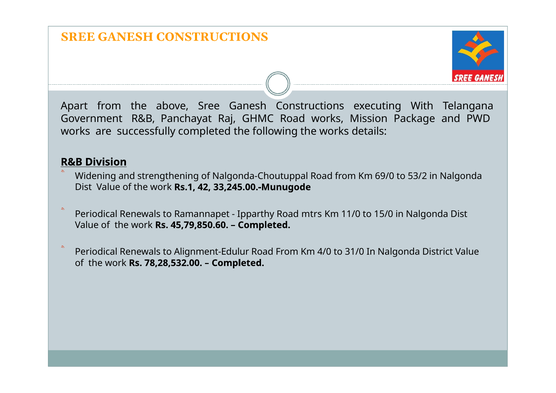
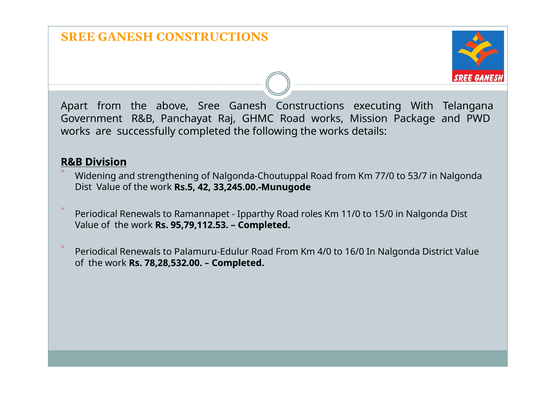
69/0: 69/0 -> 77/0 (385, 176)
53/2: 53/2 -> 53/7 (417, 176)
Rs.1: Rs.1 -> Rs.5 (185, 187)
mtrs: mtrs -> roles (312, 214)
45,79,850.60: 45,79,850.60 -> 95,79,112.53 (199, 225)
Alignment-Edulur: Alignment-Edulur -> Palamuru-Edulur (212, 252)
31/0: 31/0 -> 16/0 (355, 252)
